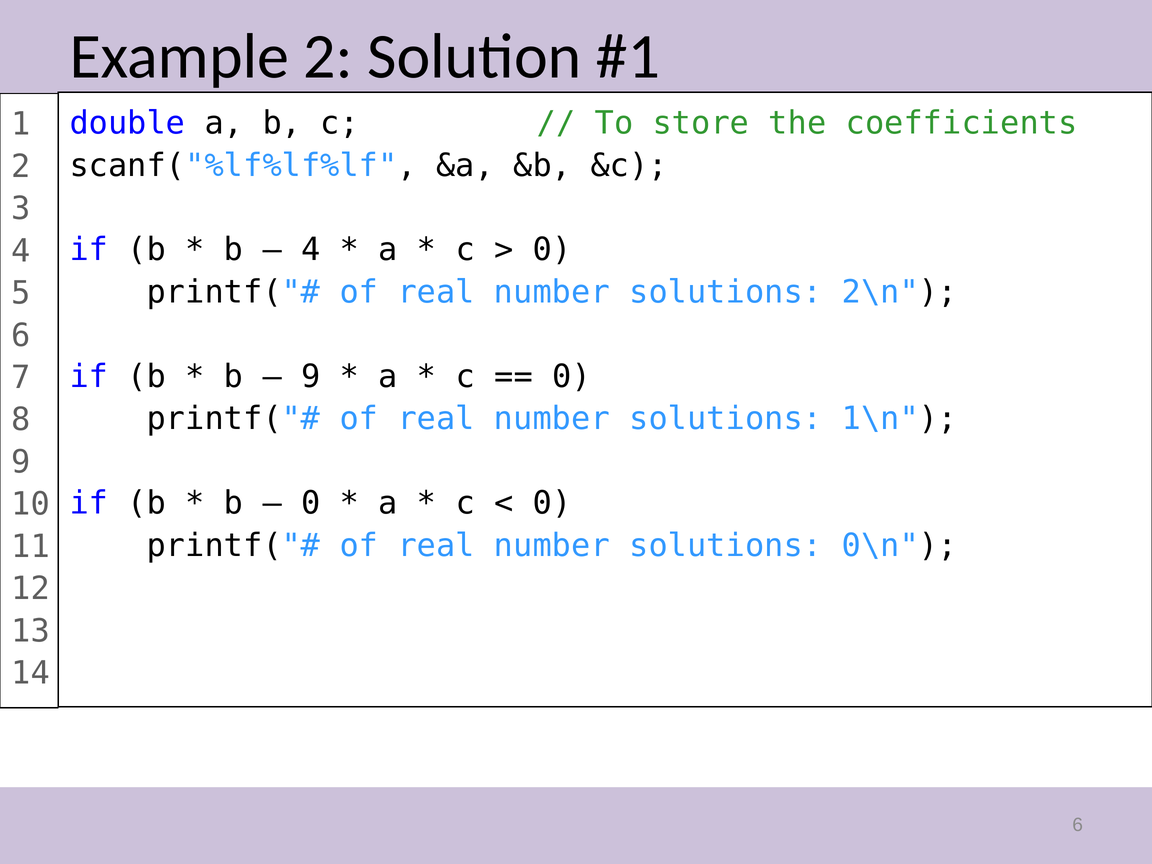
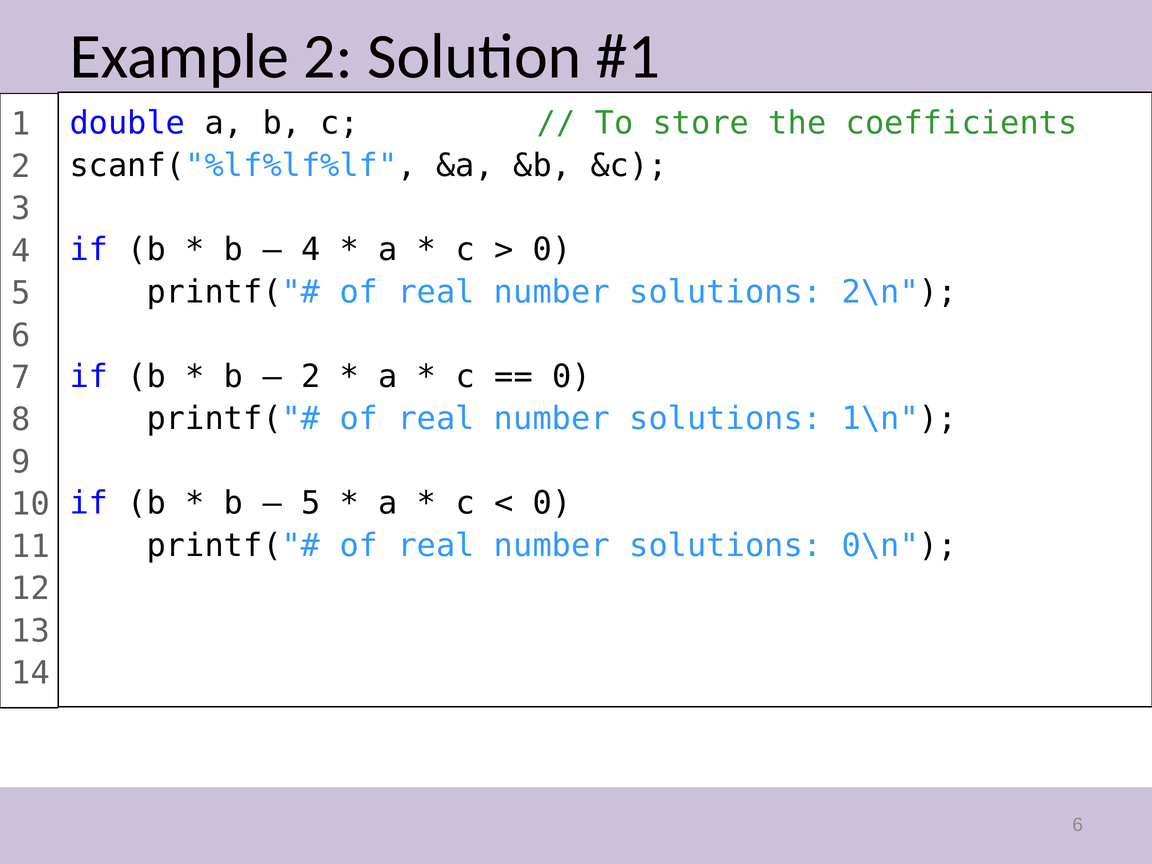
9: 9 -> 2 (311, 377)
0: 0 -> 5 (311, 503)
